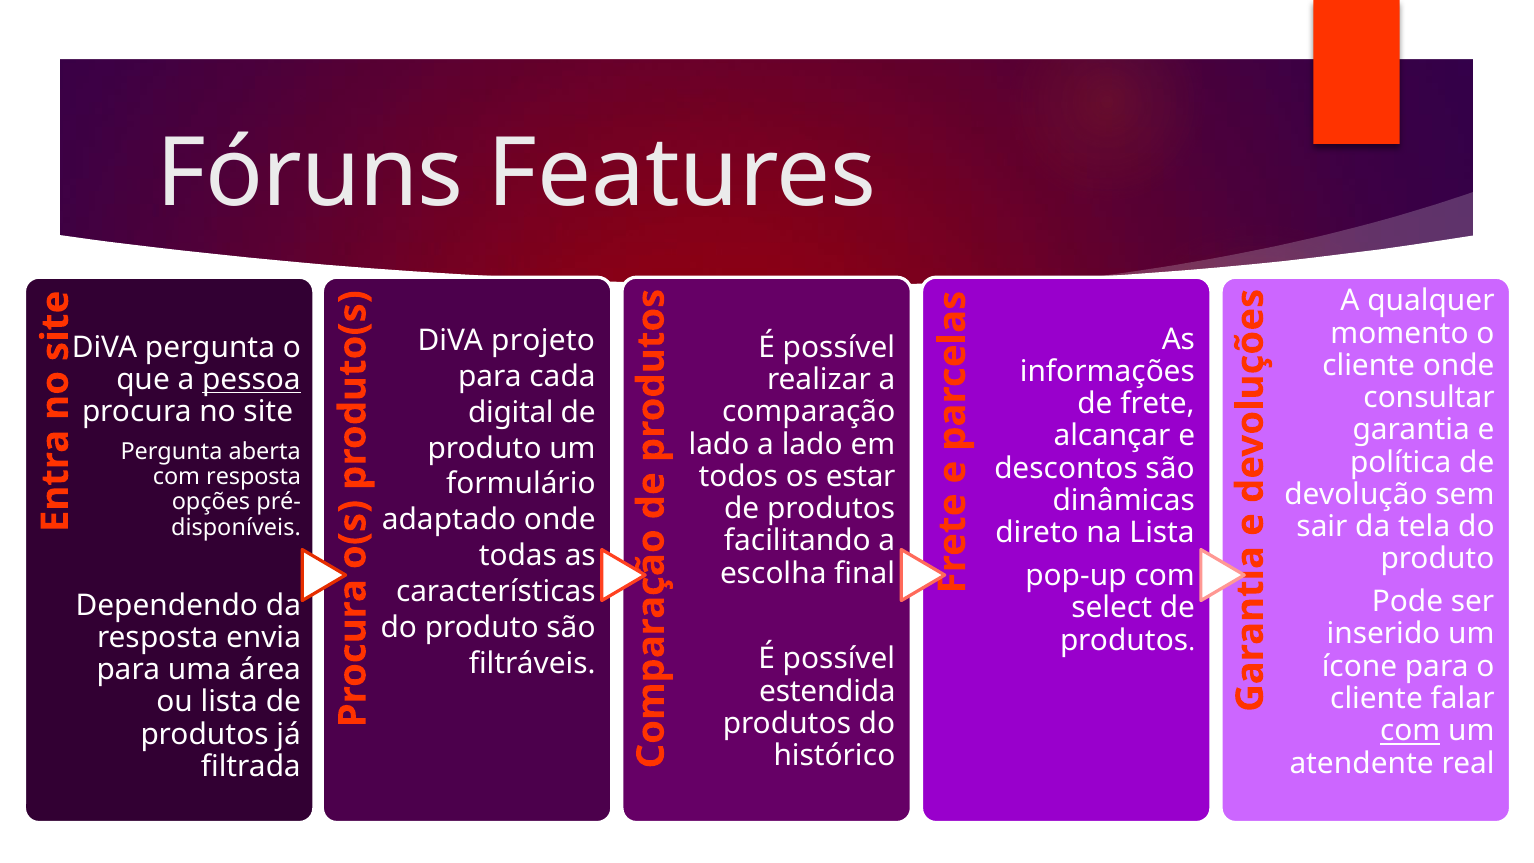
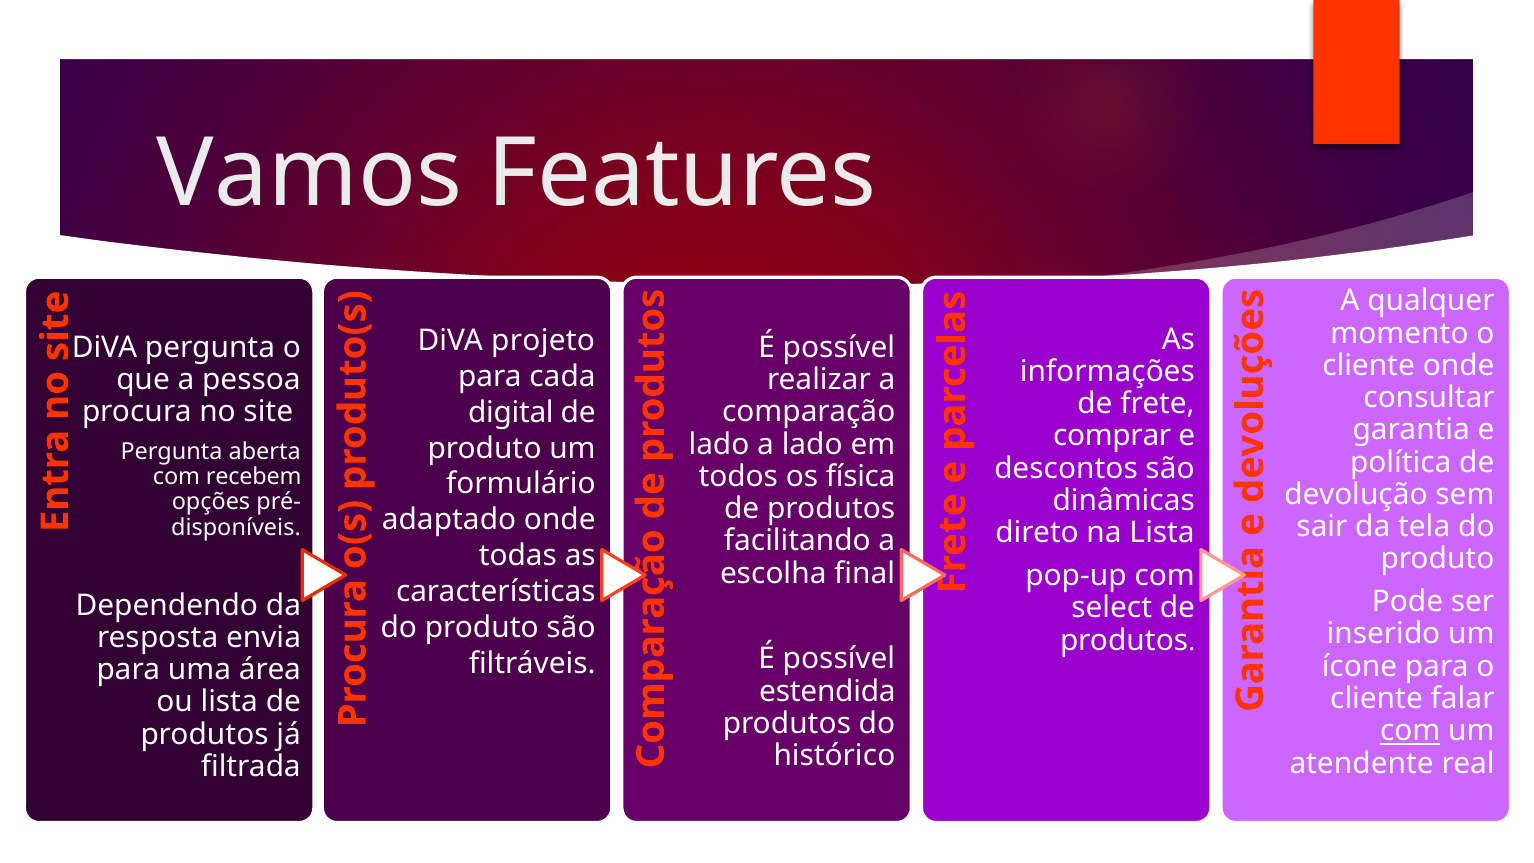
Fóruns: Fóruns -> Vamos (310, 174)
pessoa underline: present -> none (251, 380)
alcançar: alcançar -> comprar (1112, 436)
estar: estar -> física (861, 476)
com resposta: resposta -> recebem (254, 477)
